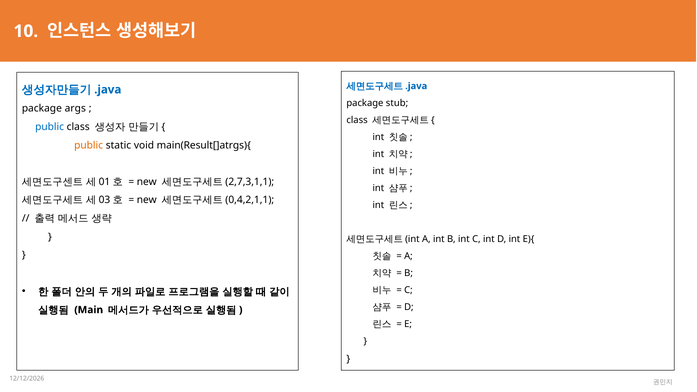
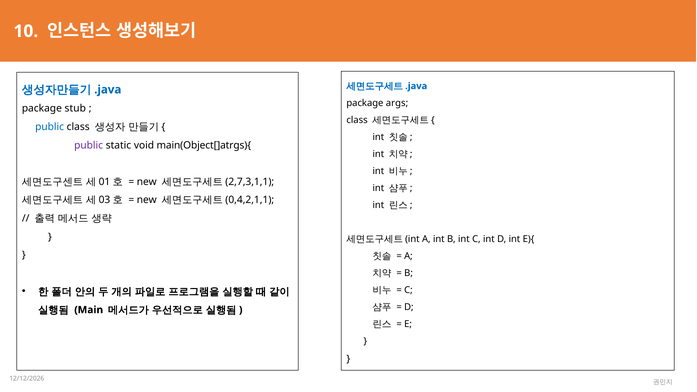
stub: stub -> args (397, 103)
args: args -> stub (75, 109)
public colour: orange -> purple (89, 145)
main(Result[]atrgs){: main(Result[]atrgs){ -> main(Object[]atrgs){ (204, 145)
